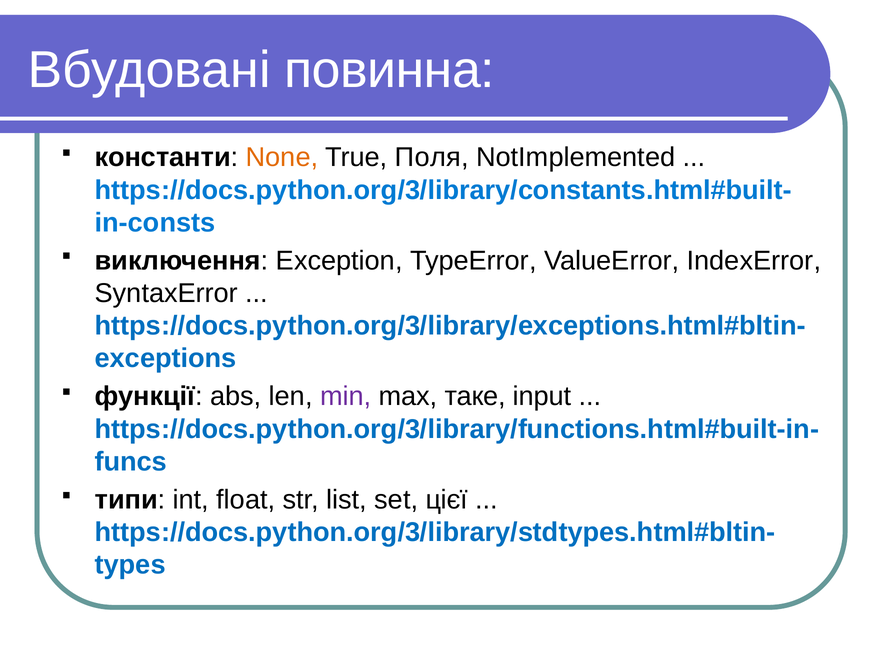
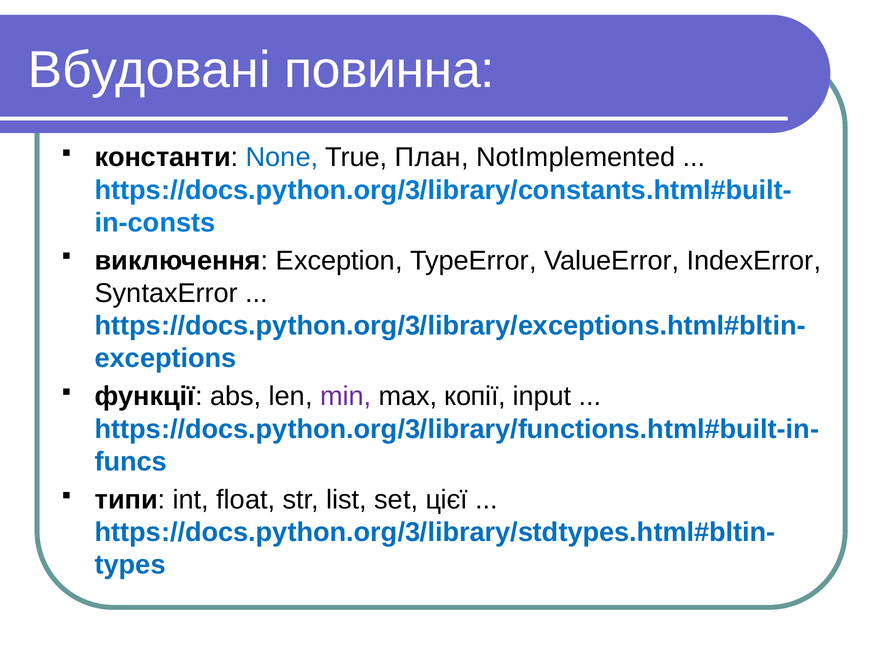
None colour: orange -> blue (282, 158)
Поля: Поля -> План (432, 158)
таке: таке -> копії (475, 397)
